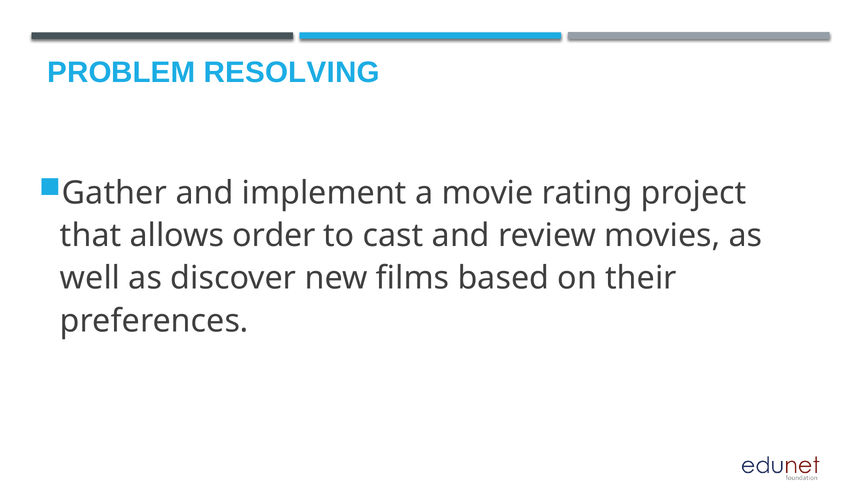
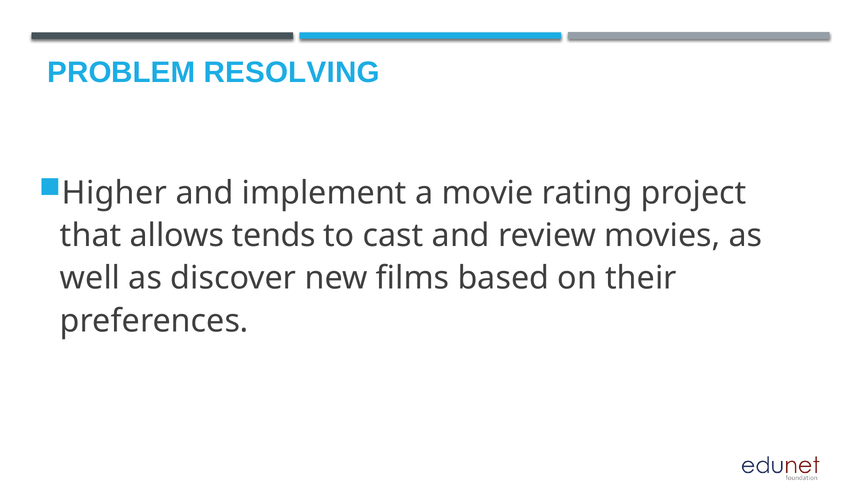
Gather: Gather -> Higher (114, 193)
order: order -> tends (274, 235)
